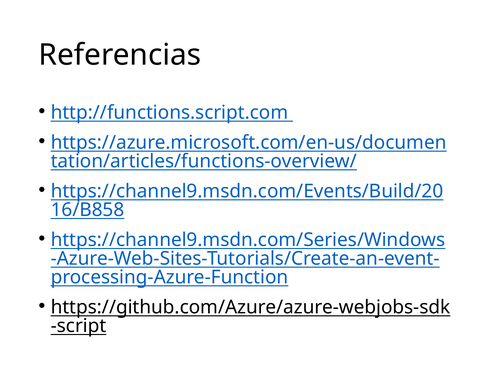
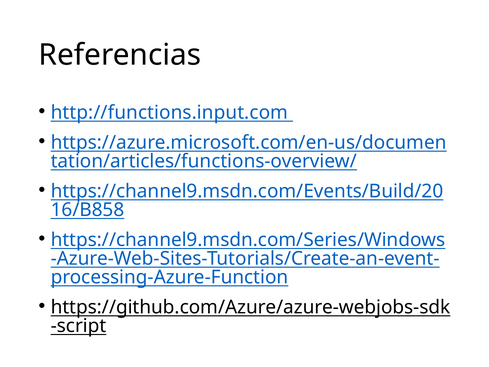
http://functions.script.com: http://functions.script.com -> http://functions.input.com (169, 112)
